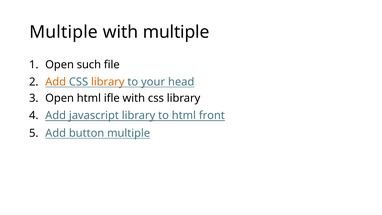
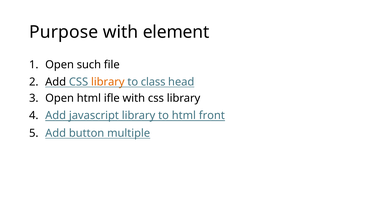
Multiple: Multiple -> Purpose (64, 32)
with multiple: multiple -> element (176, 32)
Add colour: orange -> black (56, 82)
your: your -> class (153, 82)
